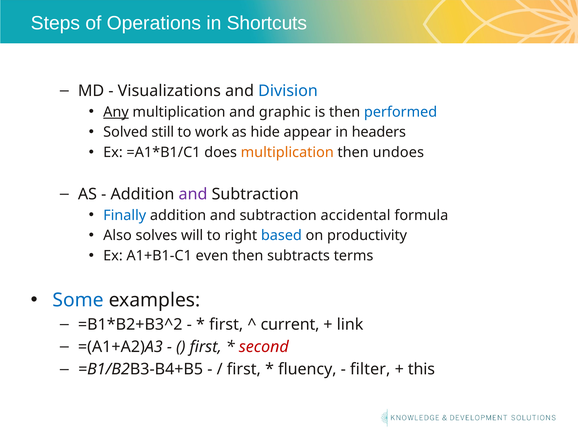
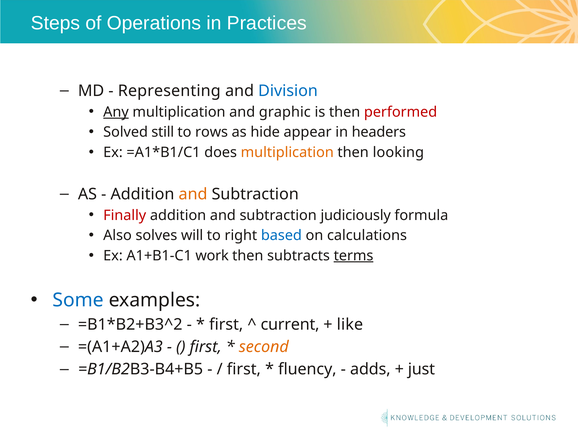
Shortcuts: Shortcuts -> Practices (267, 23)
Visualizations: Visualizations -> Representing (169, 91)
performed colour: blue -> red (401, 112)
work: work -> rows (212, 132)
undoes: undoes -> looking (398, 153)
and colour: purple -> orange (193, 194)
Finally colour: blue -> red (125, 216)
accidental: accidental -> judiciously (356, 216)
productivity: productivity -> calculations (367, 236)
even: even -> work (212, 256)
terms underline: none -> present (354, 256)
link: link -> like (350, 325)
second colour: red -> orange (264, 347)
filter: filter -> adds (370, 370)
this: this -> just (421, 370)
